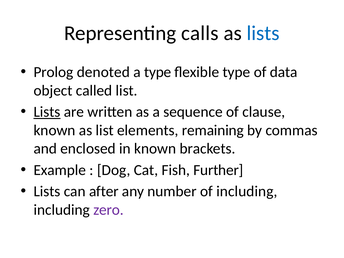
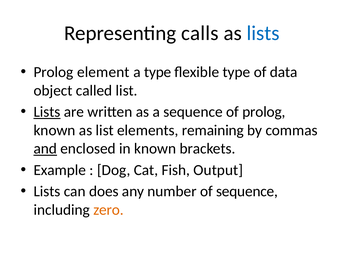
denoted: denoted -> element (103, 72)
of clause: clause -> prolog (264, 112)
and underline: none -> present (45, 149)
Further: Further -> Output (218, 170)
after: after -> does (104, 191)
of including: including -> sequence (247, 191)
zero colour: purple -> orange (109, 210)
